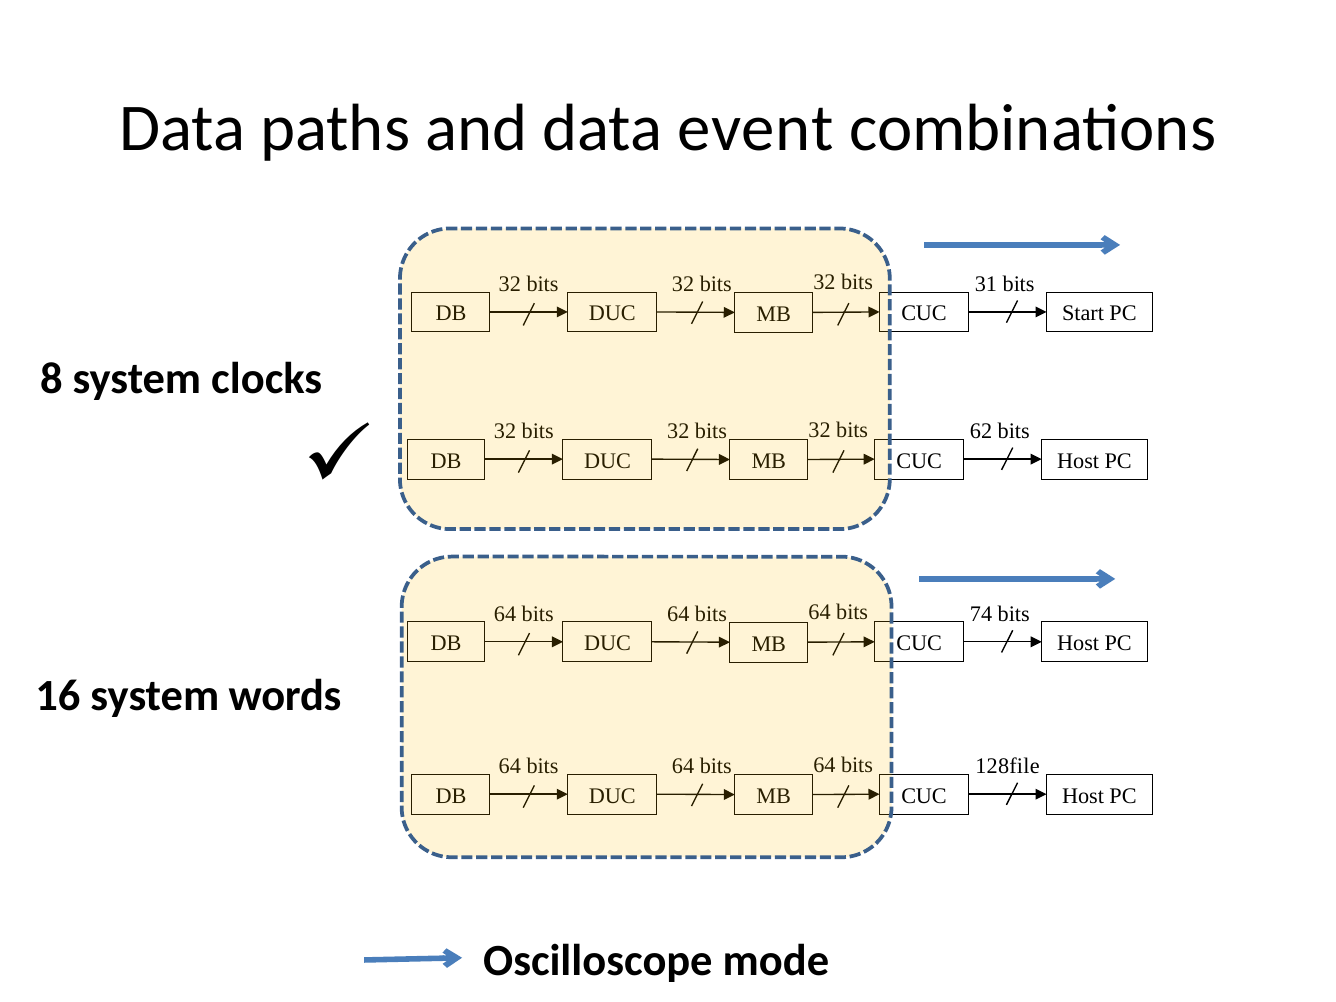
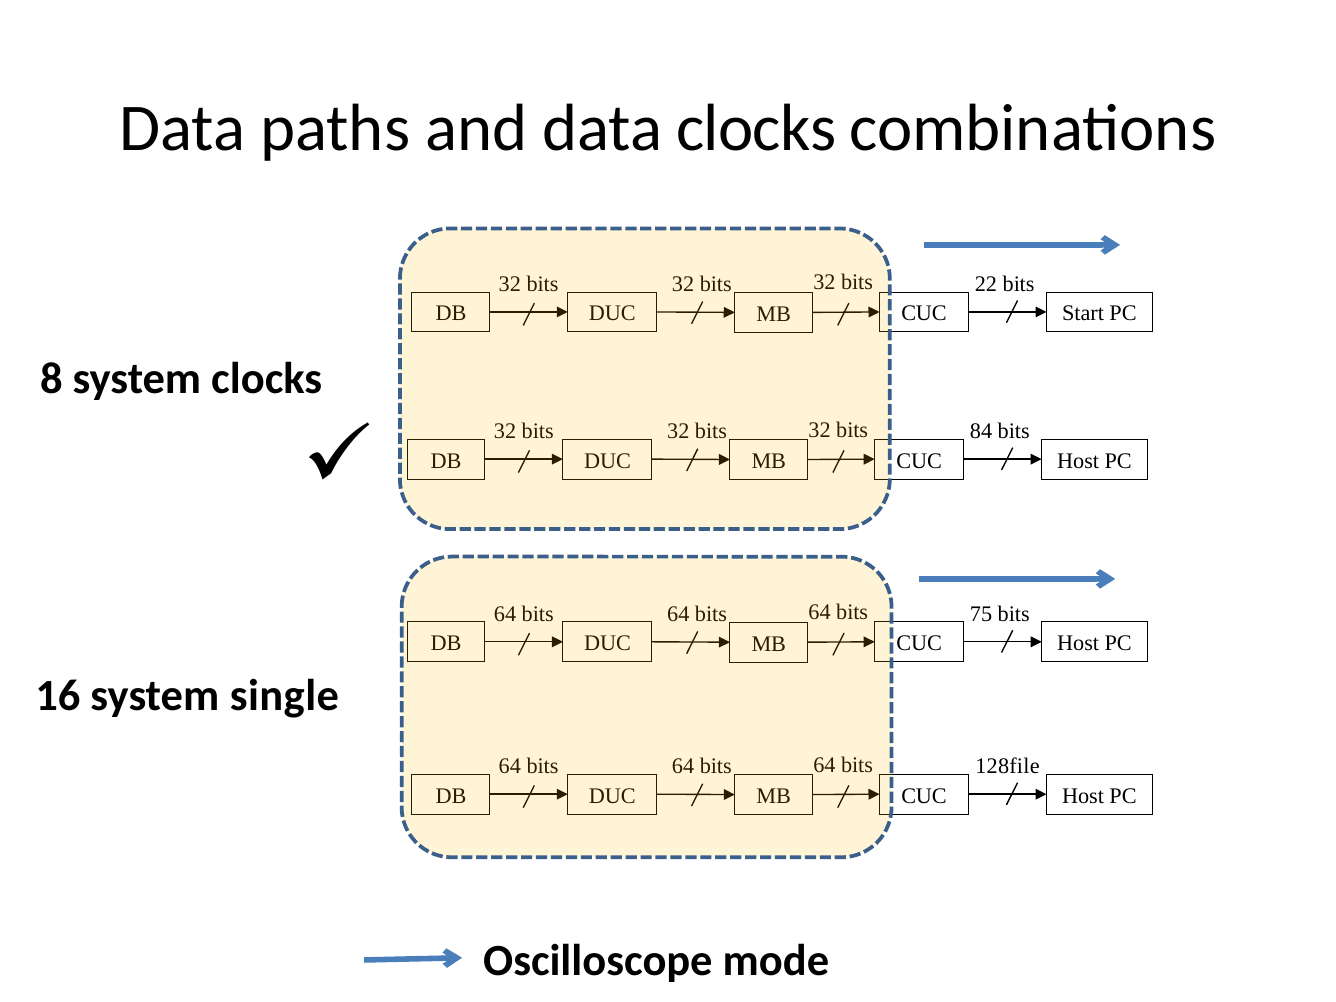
data event: event -> clocks (756, 128)
31: 31 -> 22 (986, 284)
62: 62 -> 84 (981, 431)
74: 74 -> 75 (981, 614)
words: words -> single (284, 696)
